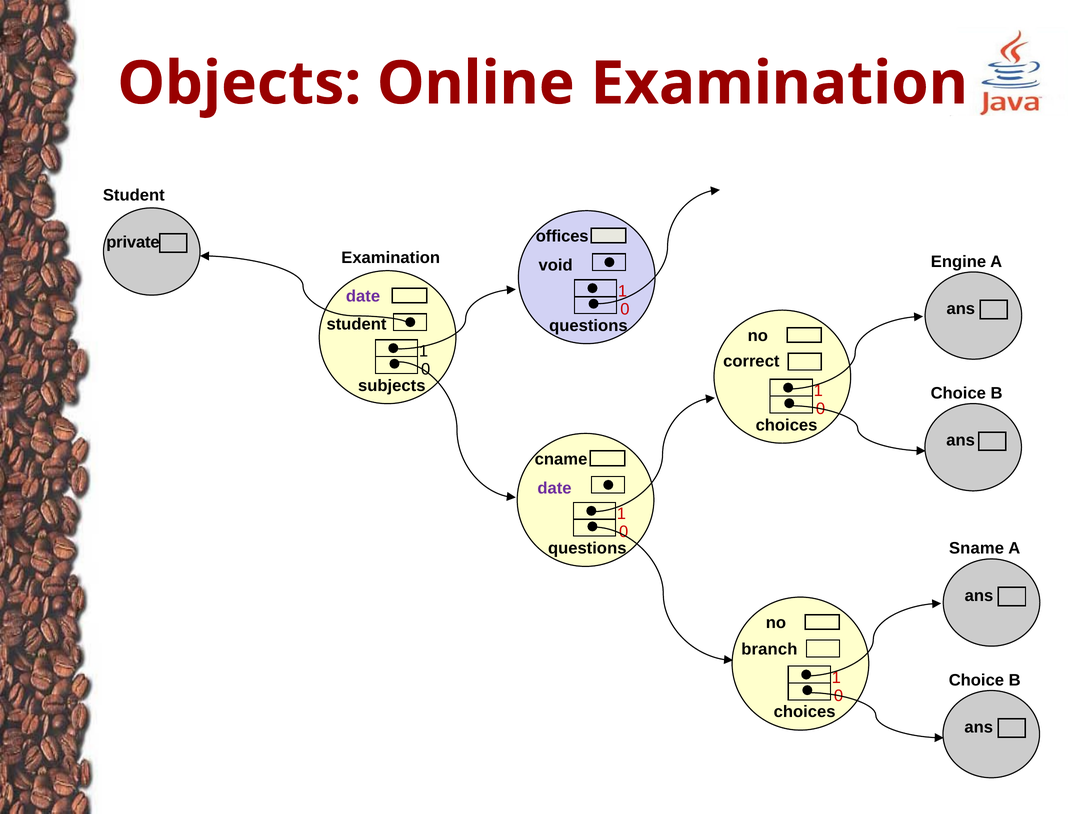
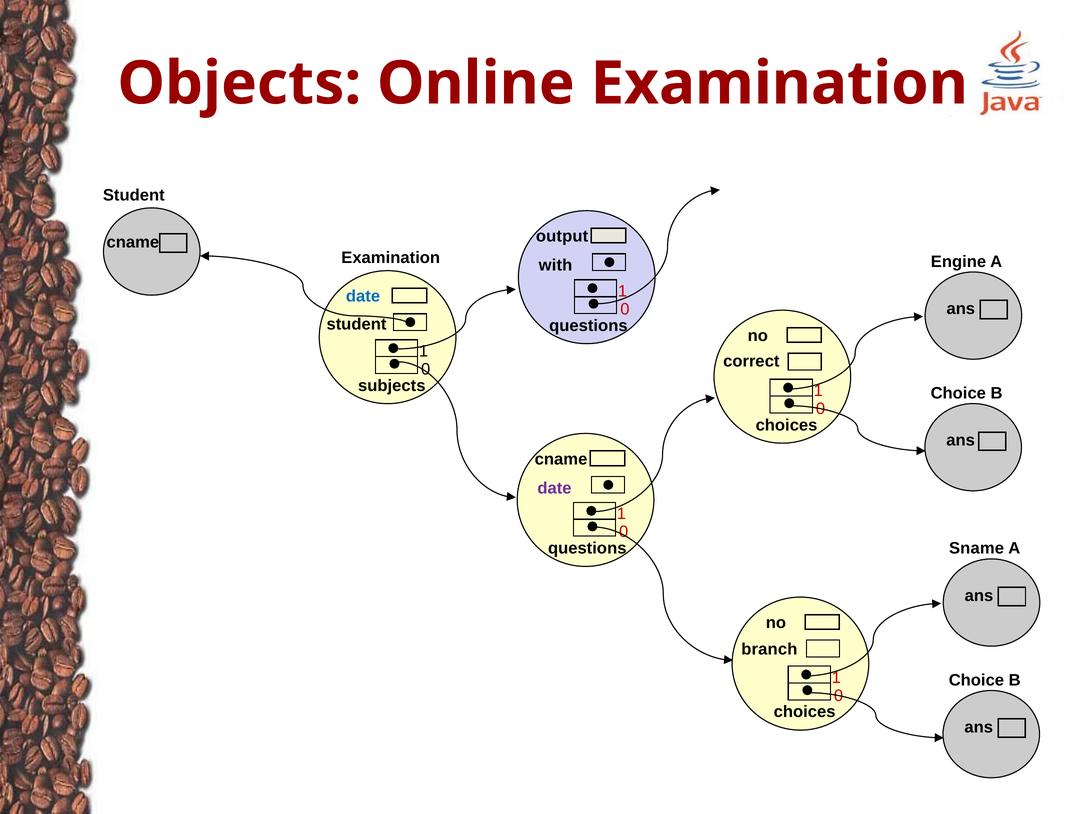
offices: offices -> output (562, 237)
private: private -> cname (133, 242)
void: void -> with (556, 266)
date colour: purple -> blue (363, 297)
